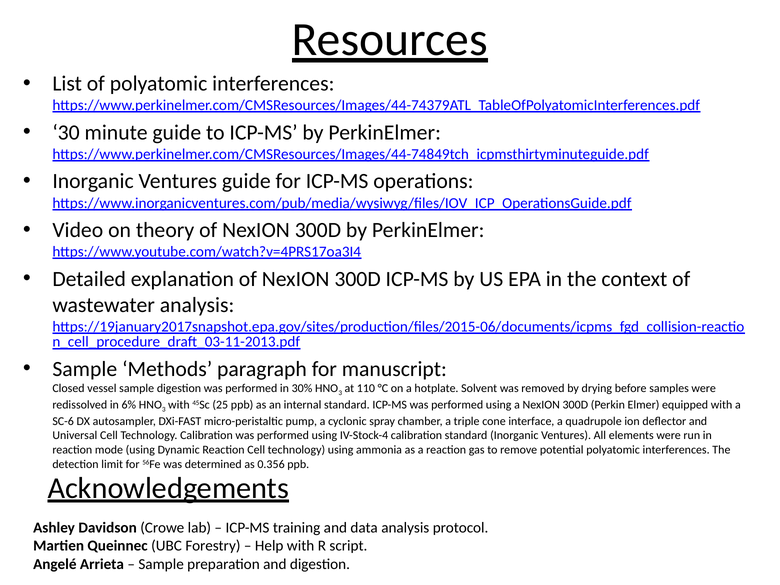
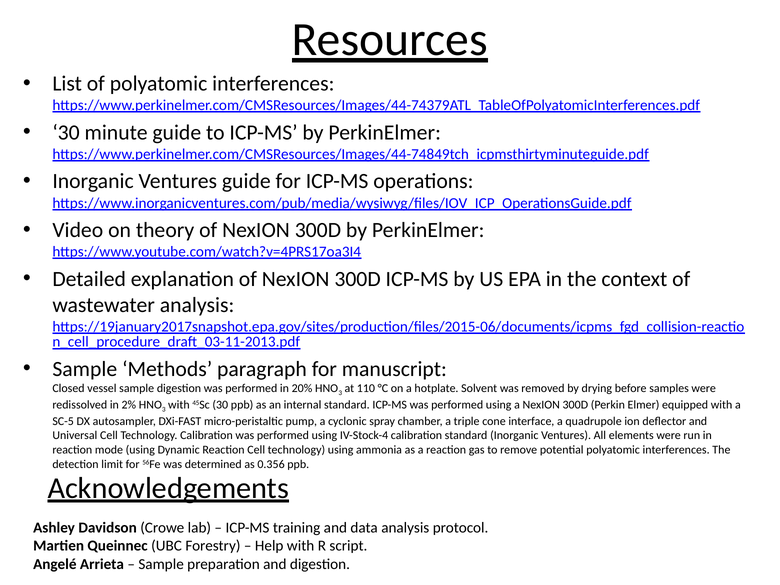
30%: 30% -> 20% (302, 389)
6%: 6% -> 2% (129, 405)
45Sc 25: 25 -> 30 (220, 405)
SC-6: SC-6 -> SC-5 (63, 421)
